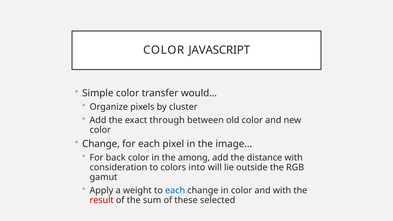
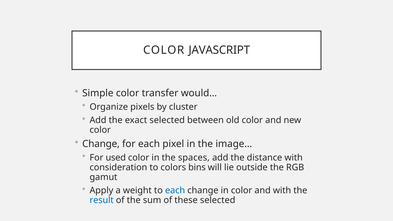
exact through: through -> selected (167, 120)
back: back -> used (116, 158)
among: among -> spaces (194, 158)
into: into -> bins (197, 167)
result colour: red -> blue (102, 200)
